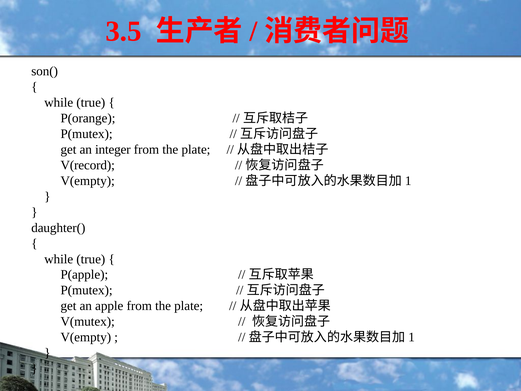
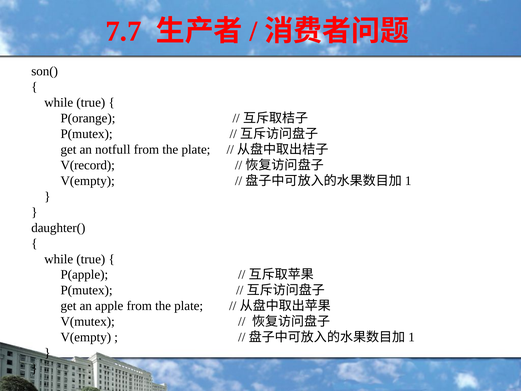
3.5: 3.5 -> 7.7 (124, 31)
integer: integer -> notfull (113, 149)
